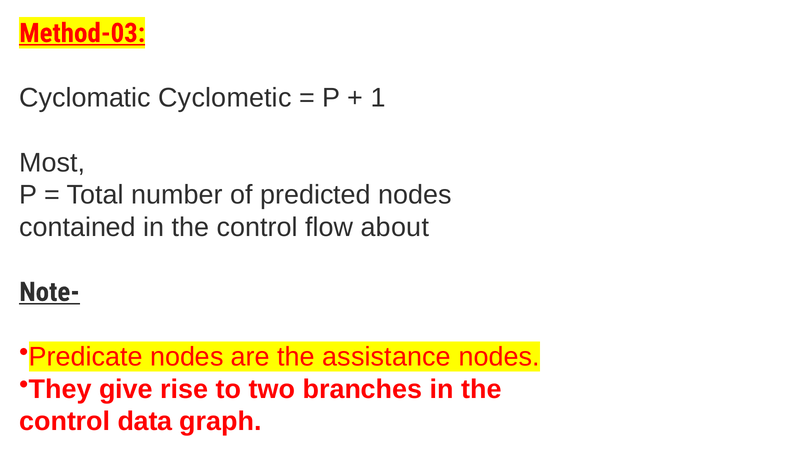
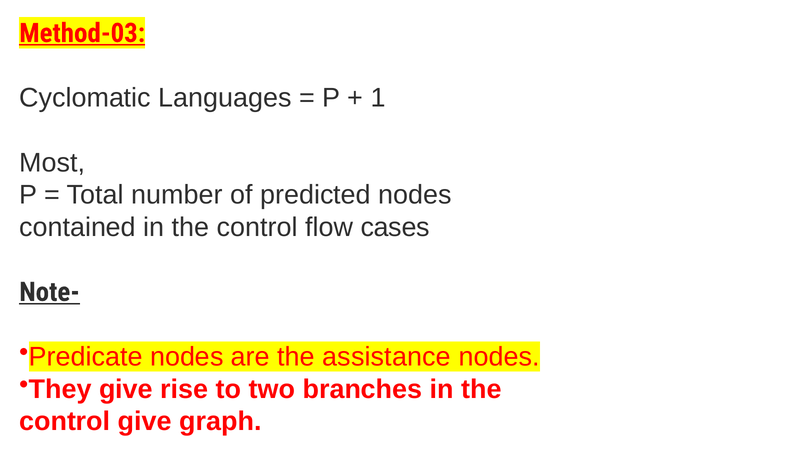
Cyclometic: Cyclometic -> Languages (225, 98)
about: about -> cases (395, 227)
control data: data -> give (145, 421)
